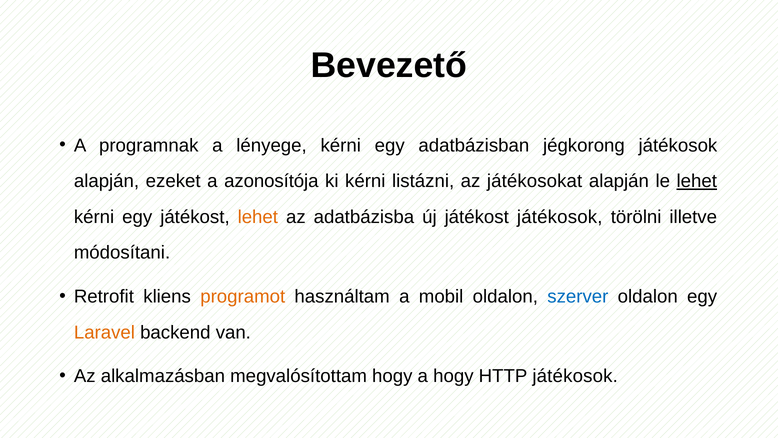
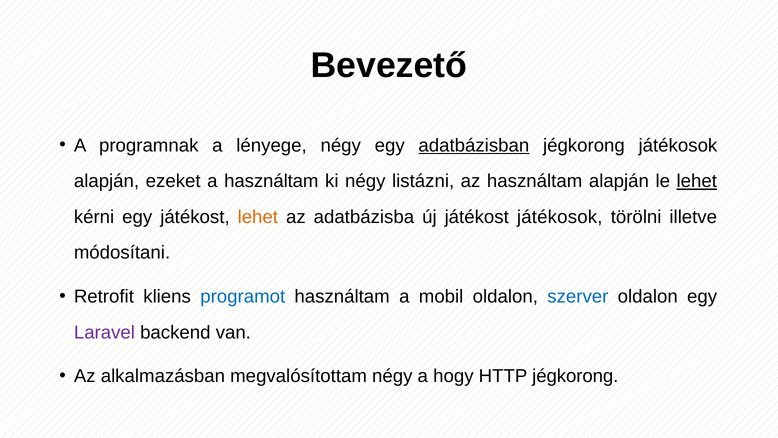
lényege kérni: kérni -> négy (341, 145)
adatbázisban underline: none -> present (474, 145)
a azonosítója: azonosítója -> használtam (271, 181)
ki kérni: kérni -> négy (365, 181)
az játékosokat: játékosokat -> használtam (535, 181)
programot colour: orange -> blue (243, 296)
Laravel colour: orange -> purple (104, 332)
megvalósítottam hogy: hogy -> négy (392, 376)
HTTP játékosok: játékosok -> jégkorong (575, 376)
